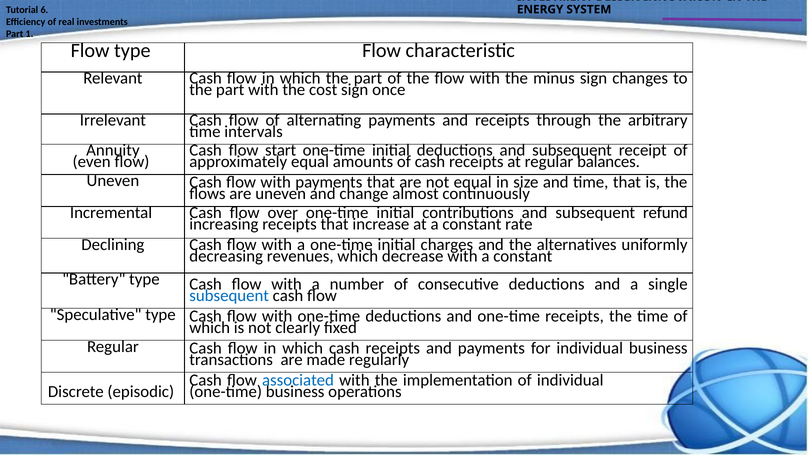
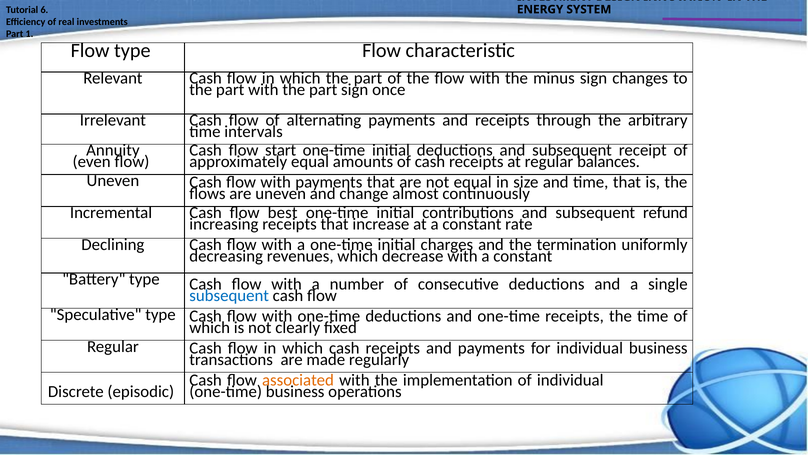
with the cost: cost -> part (323, 90)
over: over -> best (283, 212)
alternatives: alternatives -> termination (577, 244)
associated colour: blue -> orange (298, 380)
